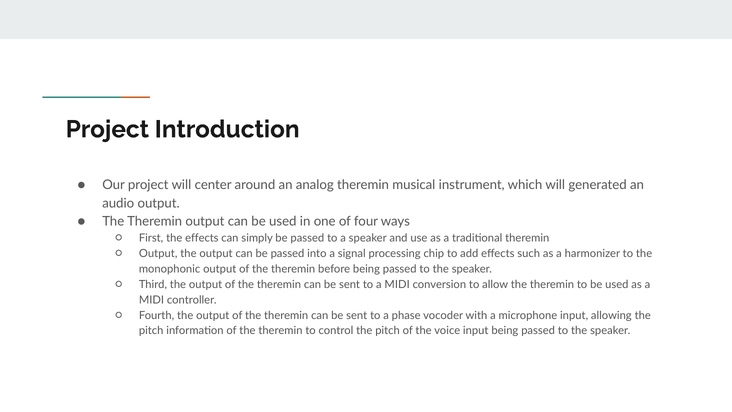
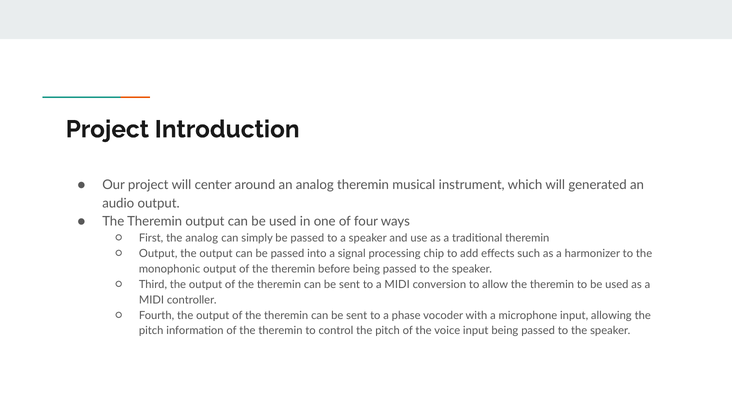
the effects: effects -> analog (202, 238)
